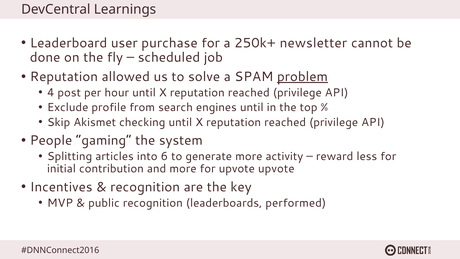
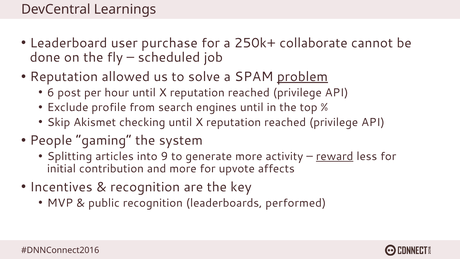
newsletter: newsletter -> collaborate (314, 43)
4: 4 -> 6 (51, 93)
6: 6 -> 9 (164, 156)
reward underline: none -> present (335, 156)
upvote upvote: upvote -> affects (276, 169)
